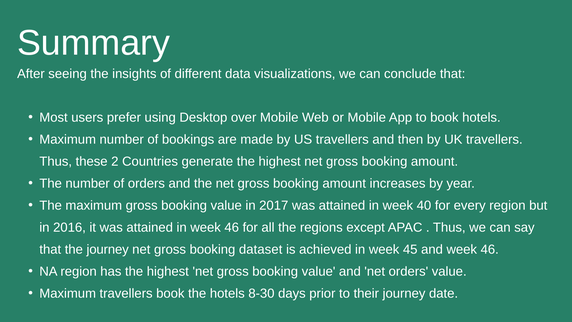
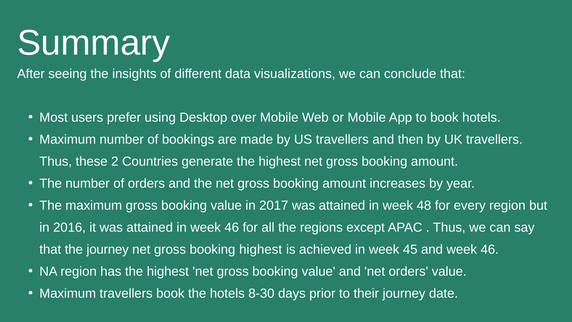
40: 40 -> 48 (424, 205)
booking dataset: dataset -> highest (261, 249)
